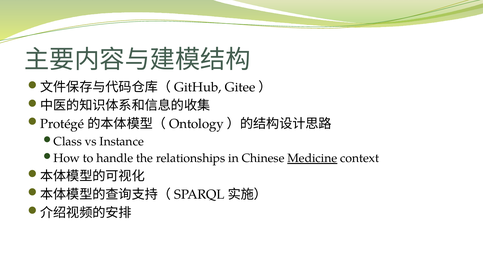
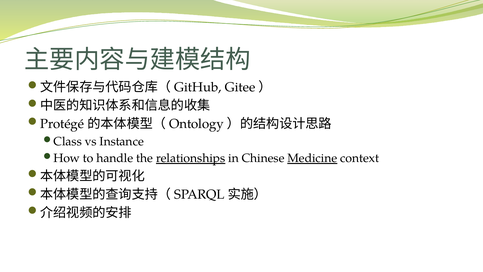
relationships underline: none -> present (191, 158)
